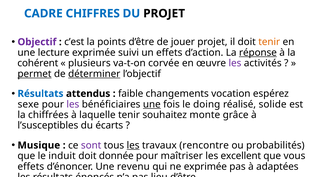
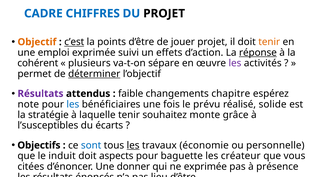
Objectif colour: purple -> orange (37, 42)
c’est underline: none -> present (74, 42)
lecture: lecture -> emploi (54, 53)
corvée: corvée -> sépare (164, 63)
permet underline: present -> none (34, 74)
Résultats colour: blue -> purple (40, 94)
vocation: vocation -> chapitre (231, 94)
sexe: sexe -> note (28, 104)
les colour: purple -> blue (73, 104)
une underline: present -> none (152, 104)
doing: doing -> prévu (207, 104)
chiffrées: chiffrées -> stratégie (48, 115)
Musique: Musique -> Objectifs (39, 145)
sont colour: purple -> blue (91, 145)
rencontre: rencontre -> économie (204, 145)
probabilités: probabilités -> personnelle (275, 145)
donnée: donnée -> aspects (116, 156)
maîtriser: maîtriser -> baguette (182, 156)
excellent: excellent -> créateur (241, 156)
effets: effets -> citées (31, 167)
revenu: revenu -> donner (133, 167)
adaptées: adaptées -> présence (277, 167)
